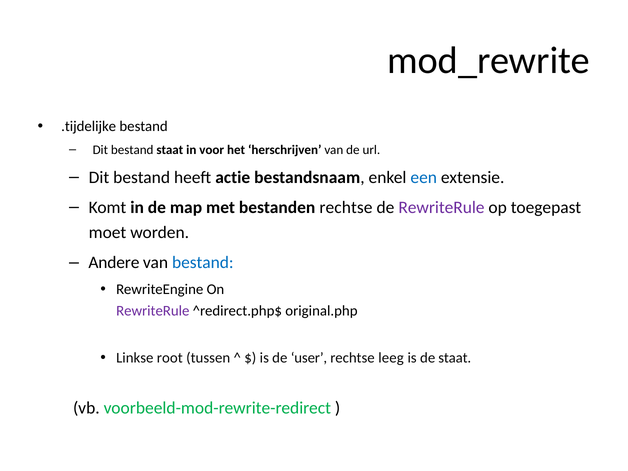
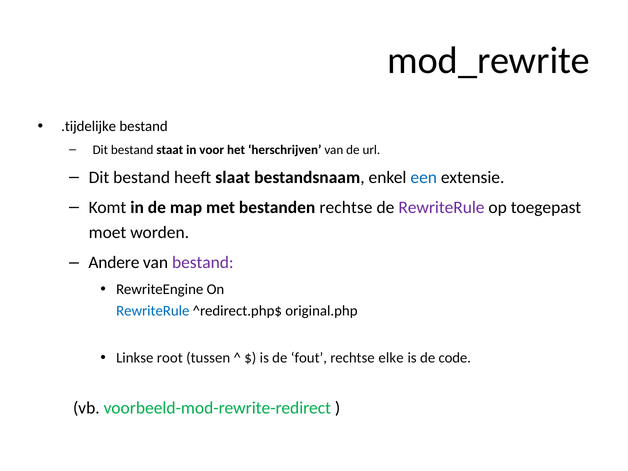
actie: actie -> slaat (233, 177)
bestand colour: blue -> purple (203, 263)
RewriteRule colour: purple -> blue (153, 311)
user: user -> fout (309, 358)
leeg: leeg -> elke (391, 358)
de staat: staat -> code (455, 358)
